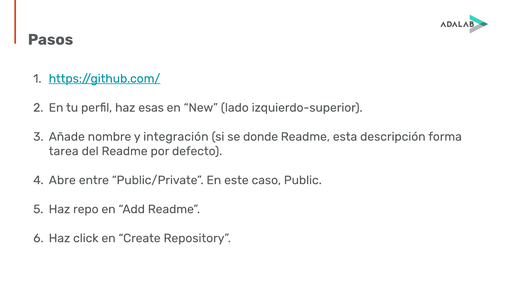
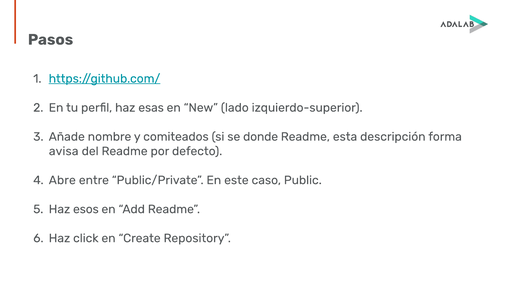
integración: integración -> comiteados (176, 137)
tarea: tarea -> avisa (64, 151)
repo: repo -> esos (86, 209)
